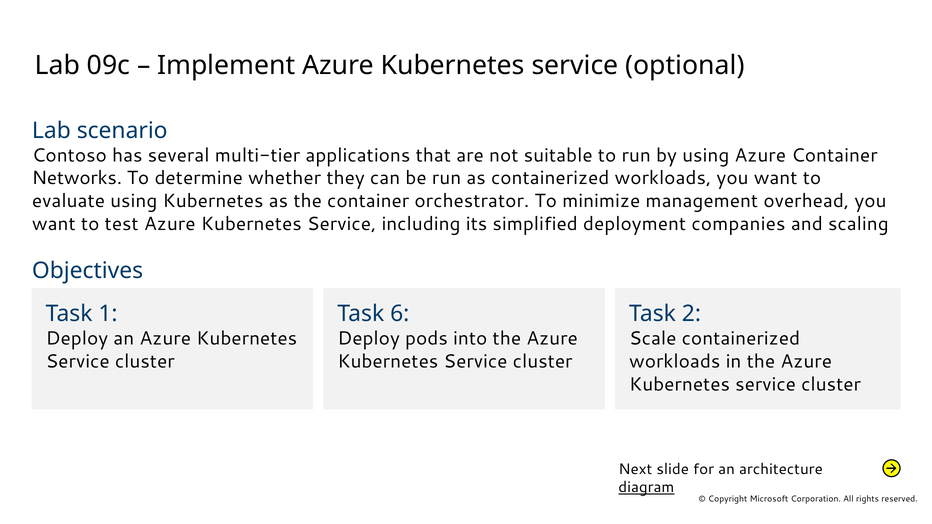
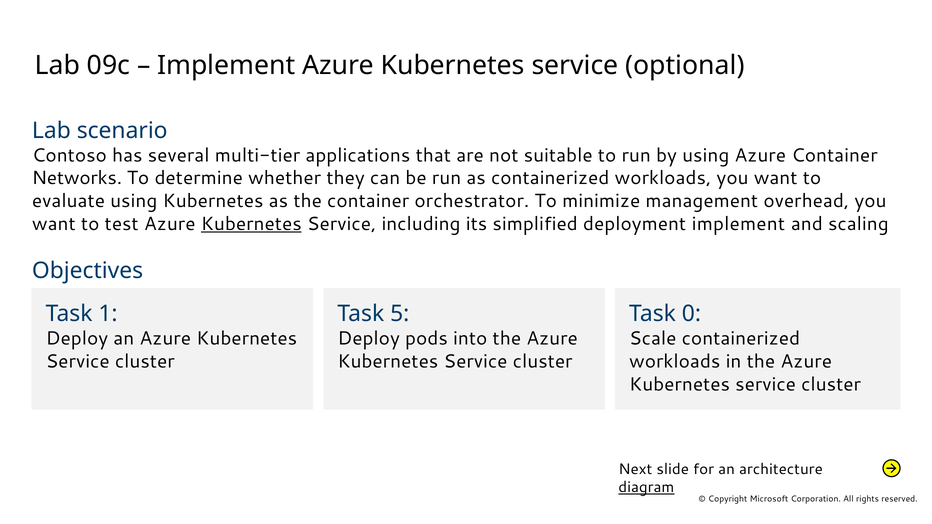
Kubernetes underline: none -> present (251, 224)
deployment companies: companies -> implement (738, 224)
6: 6 -> 5 (400, 314)
2: 2 -> 0 (691, 314)
